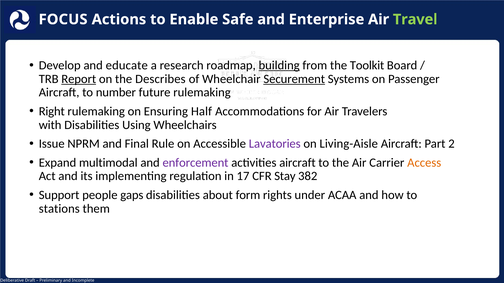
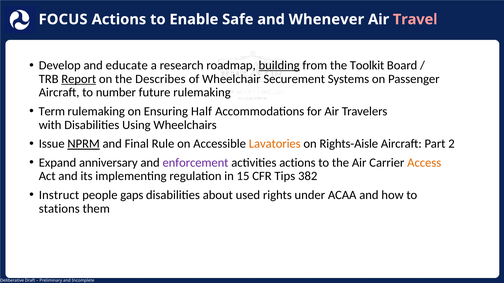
Enterprise: Enterprise -> Whenever (326, 19)
Travel colour: light green -> pink (415, 19)
Securement underline: present -> none (294, 79)
Right: Right -> Term (52, 112)
NPRM underline: none -> present (84, 144)
Lavatories colour: purple -> orange (275, 144)
Living-Aisle: Living-Aisle -> Rights-Aisle (349, 144)
multimodal: multimodal -> anniversary (108, 163)
activities aircraft: aircraft -> actions (297, 163)
17: 17 -> 15 (243, 176)
Stay: Stay -> Tips (285, 176)
Support: Support -> Instruct (59, 195)
form: form -> used (248, 195)
